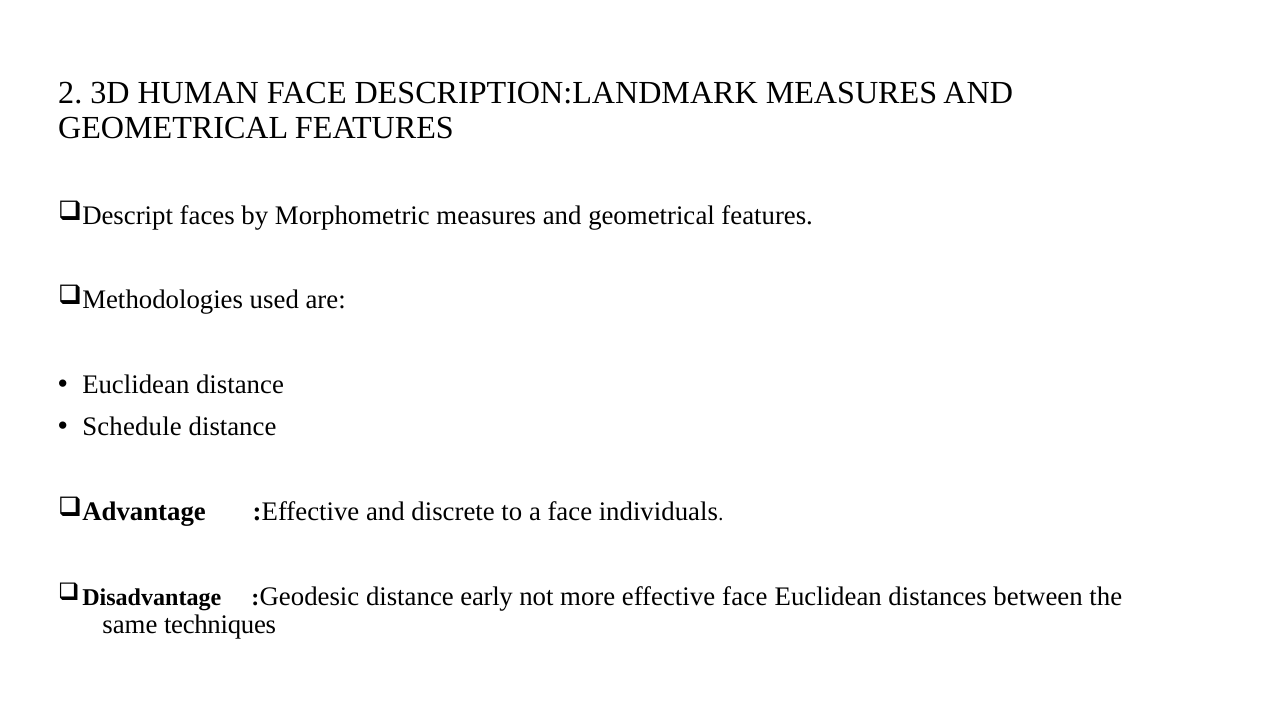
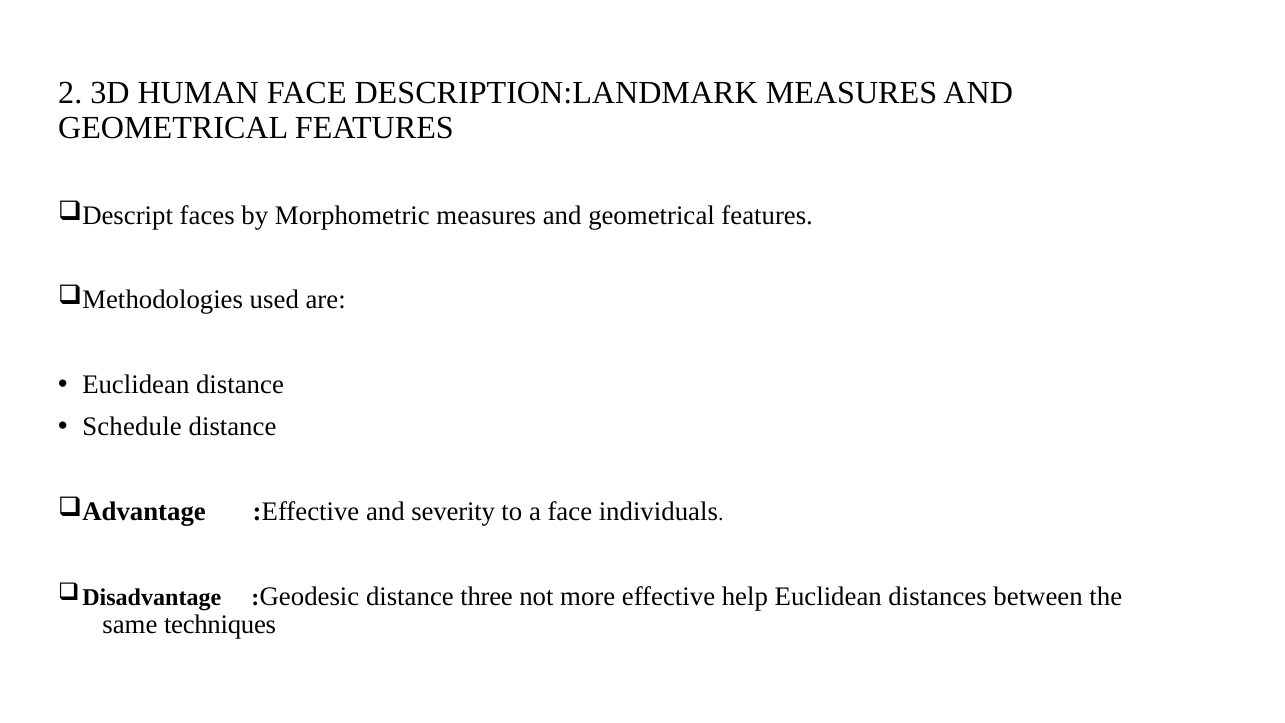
discrete: discrete -> severity (453, 511)
early: early -> three (487, 596)
effective face: face -> help (745, 596)
